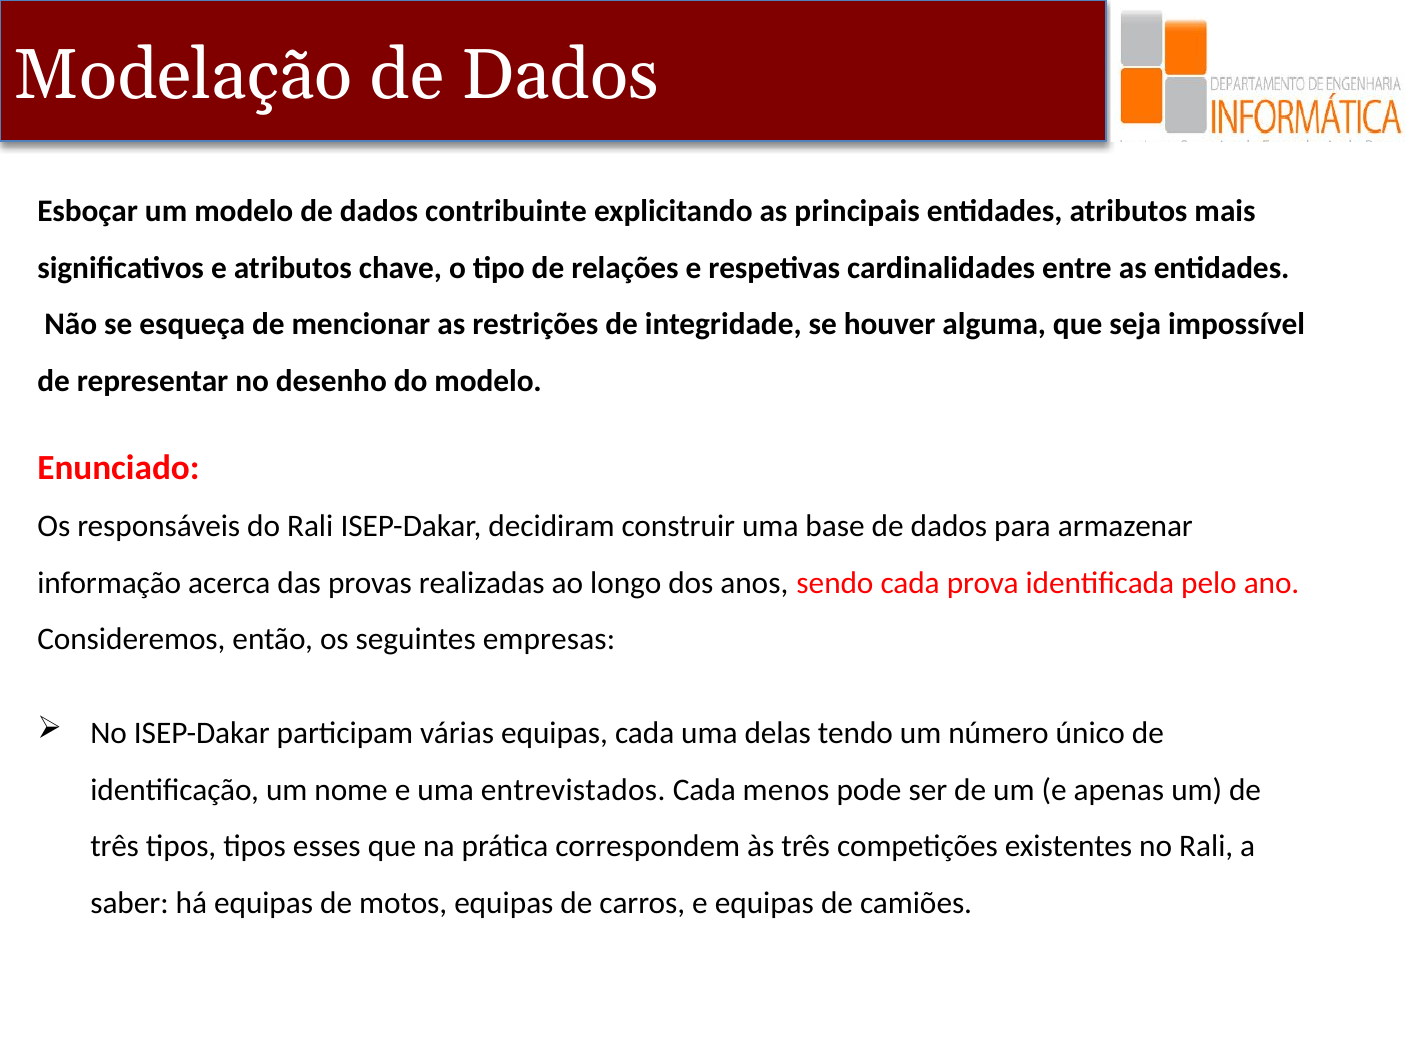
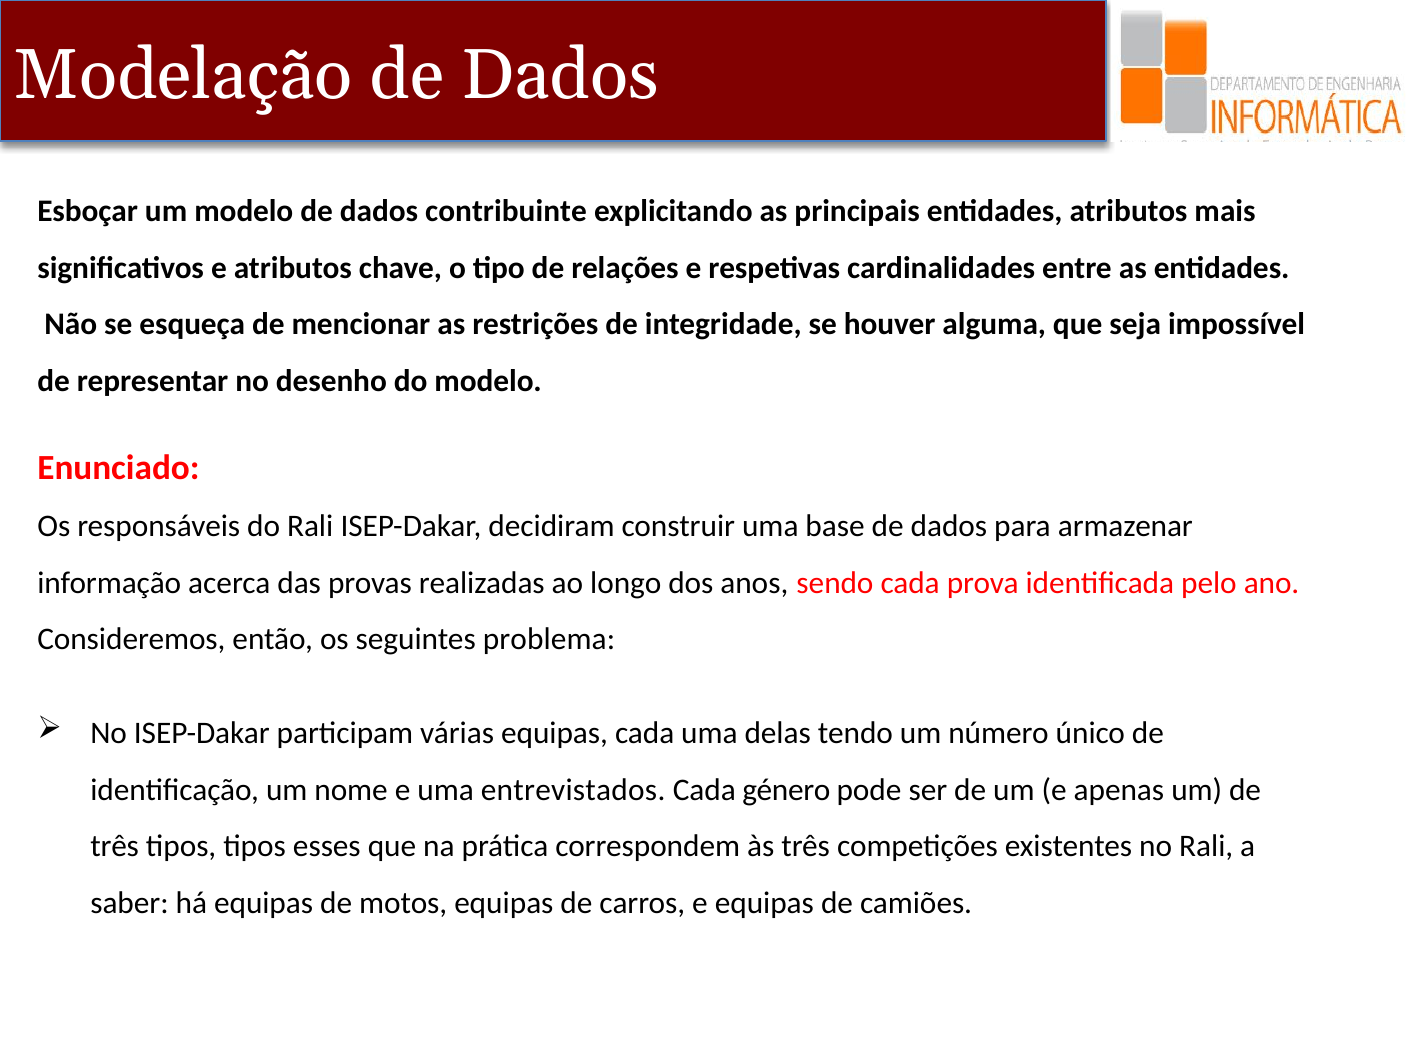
empresas: empresas -> problema (549, 639)
menos: menos -> género (786, 789)
